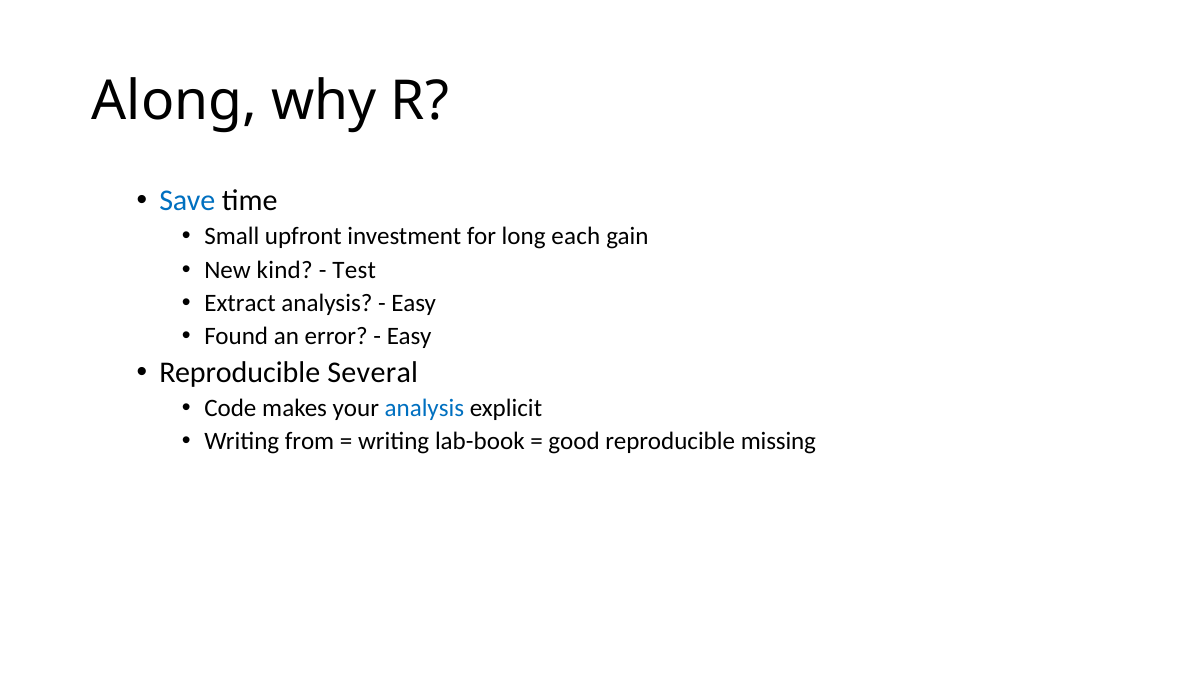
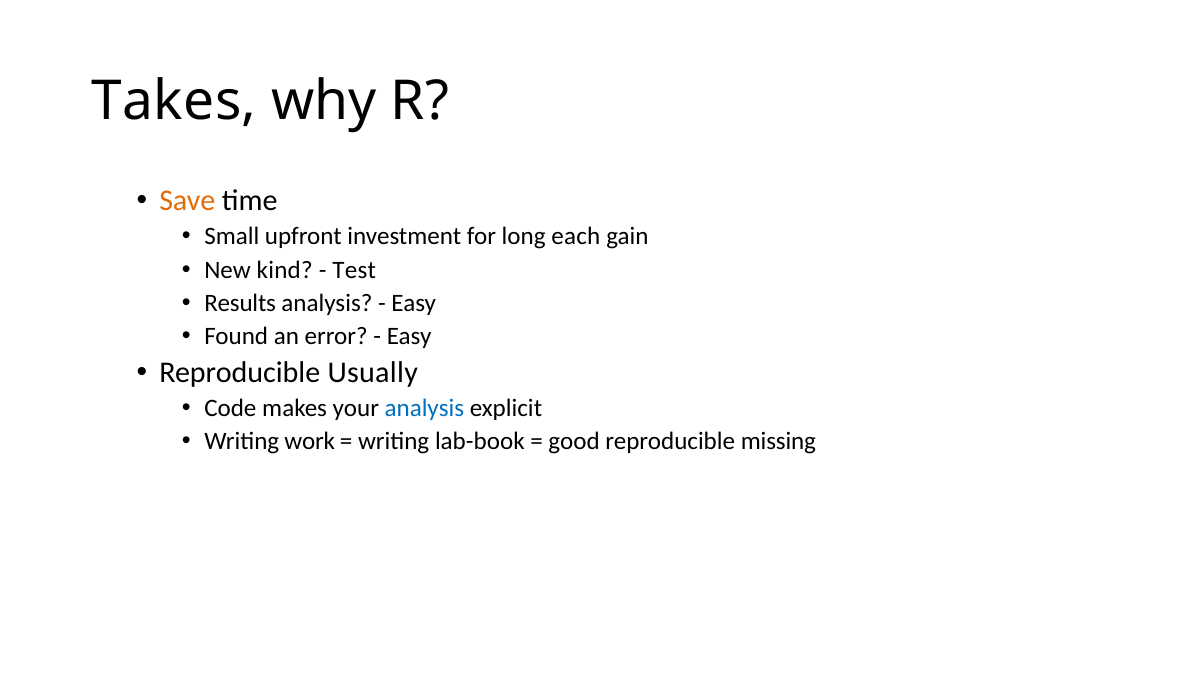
Along: Along -> Takes (174, 101)
Save colour: blue -> orange (187, 201)
Extract: Extract -> Results (240, 303)
Several: Several -> Usually (373, 372)
from: from -> work (310, 442)
